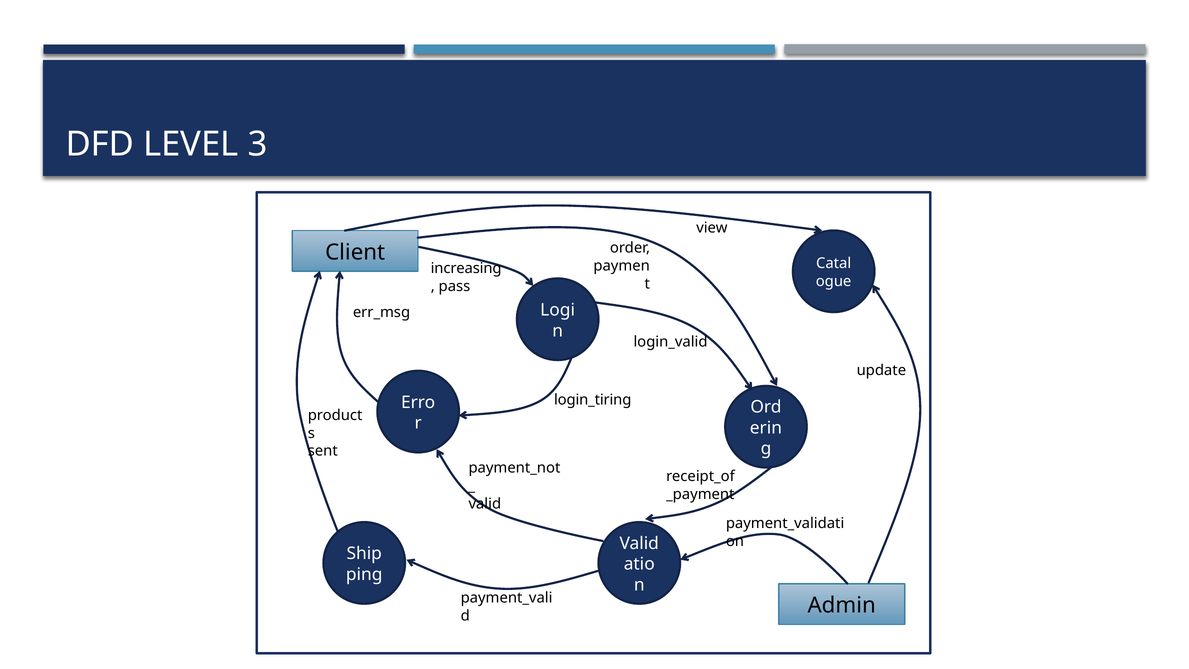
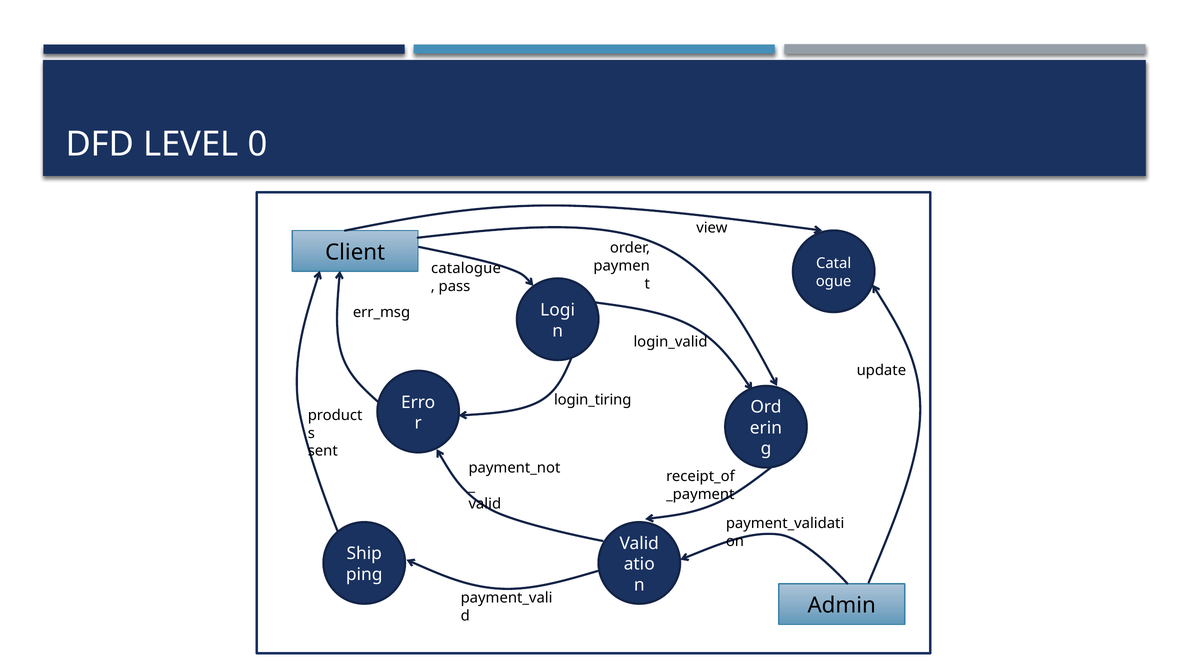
3: 3 -> 0 (258, 144)
increasing: increasing -> catalogue (466, 268)
